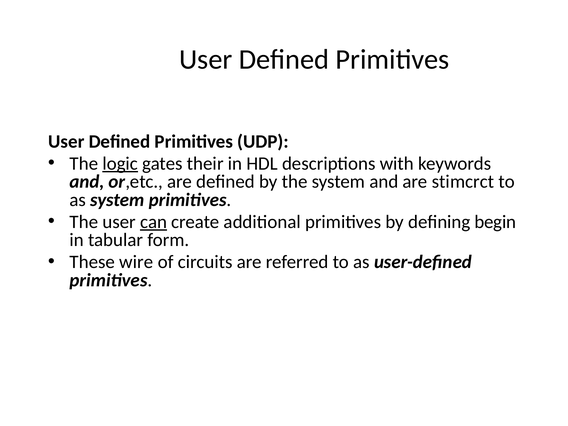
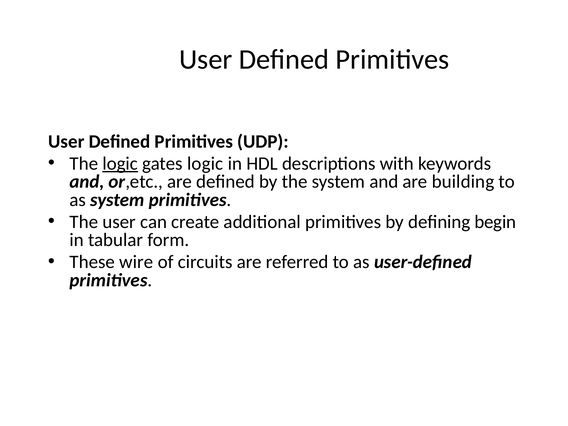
gates their: their -> logic (205, 164)
stimcrct: stimcrct -> building (463, 182)
can underline: present -> none (154, 222)
